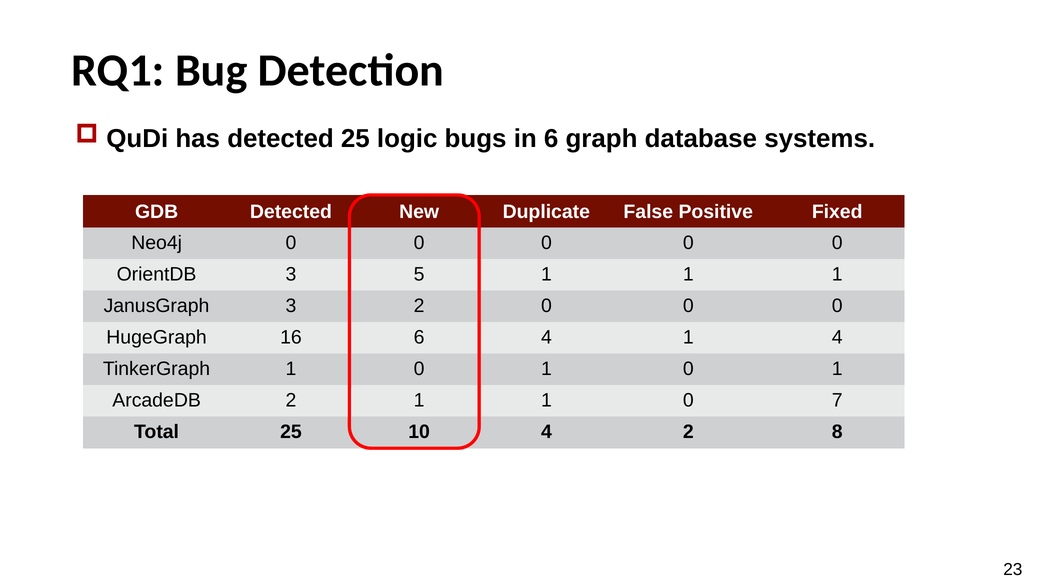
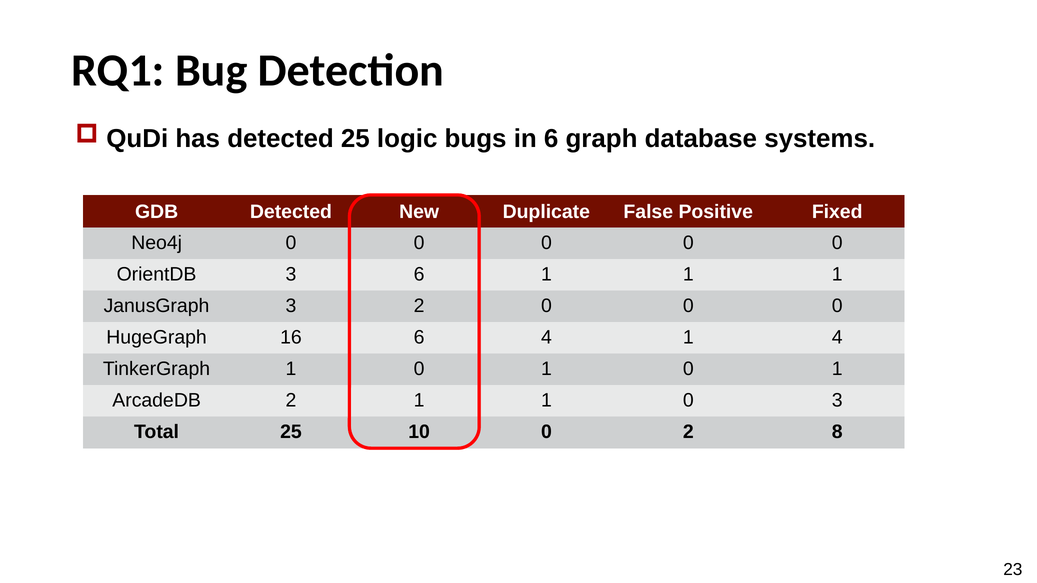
3 5: 5 -> 6 (419, 274)
0 7: 7 -> 3 (837, 401)
10 4: 4 -> 0 (546, 432)
